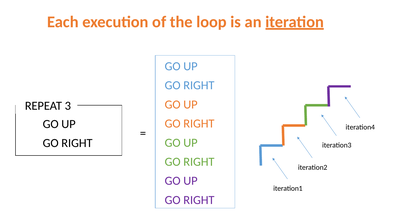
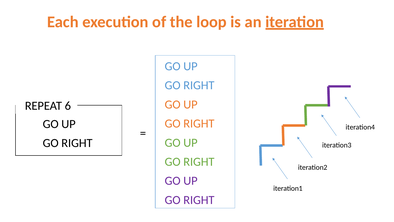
3: 3 -> 6 (68, 106)
